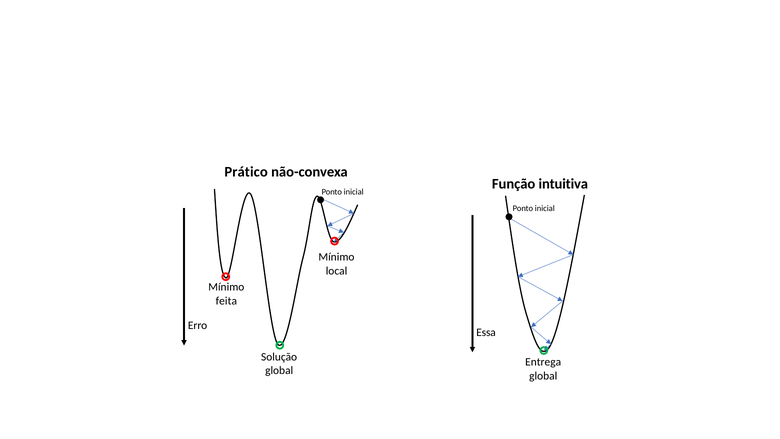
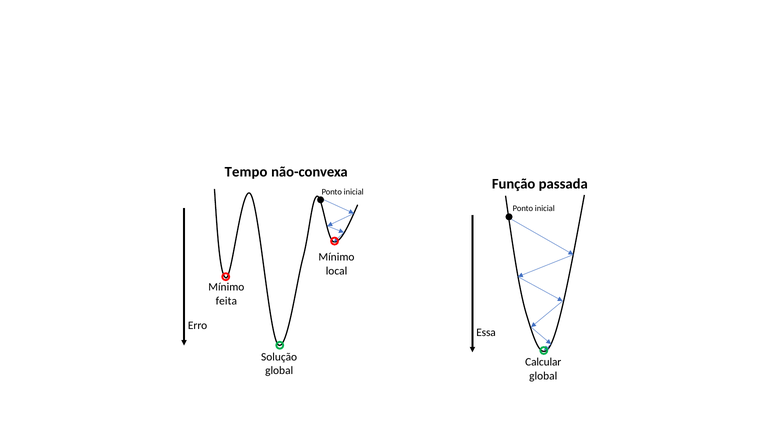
Prático: Prático -> Tempo (246, 172)
intuitiva: intuitiva -> passada (563, 184)
Entrega: Entrega -> Calcular (543, 362)
